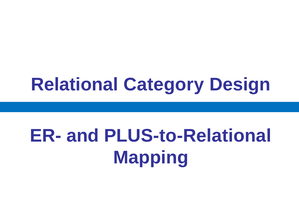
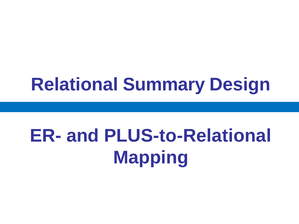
Category: Category -> Summary (164, 85)
